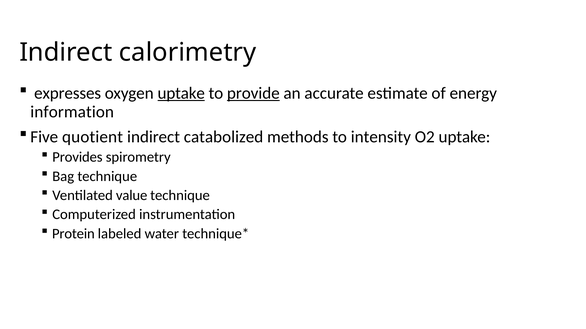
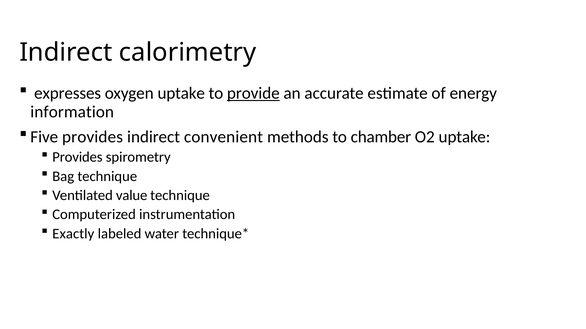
uptake underline: present -> none (181, 93)
Five quotient: quotient -> provides (93, 137)
catabolized: catabolized -> convenient (223, 137)
intensity: intensity -> chamber (381, 137)
Protein: Protein -> Exactly (73, 234)
